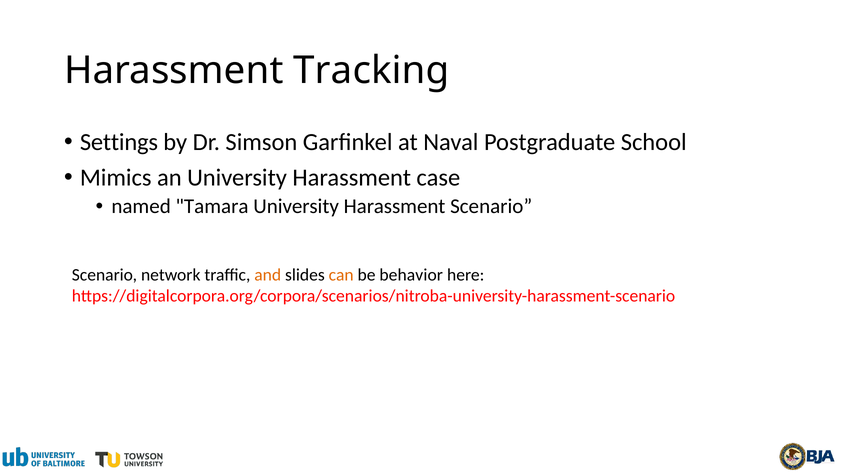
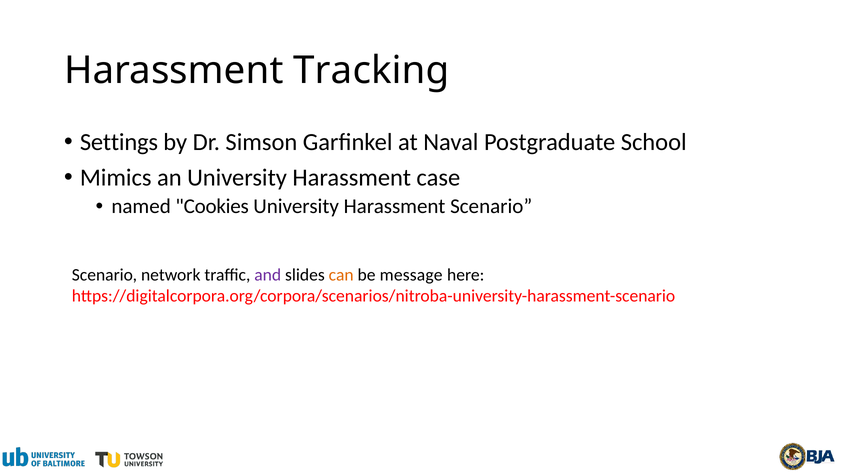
Tamara: Tamara -> Cookies (212, 206)
and colour: orange -> purple (268, 275)
behavior: behavior -> message (411, 275)
